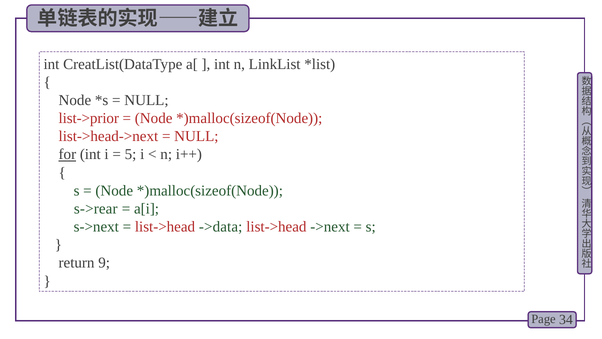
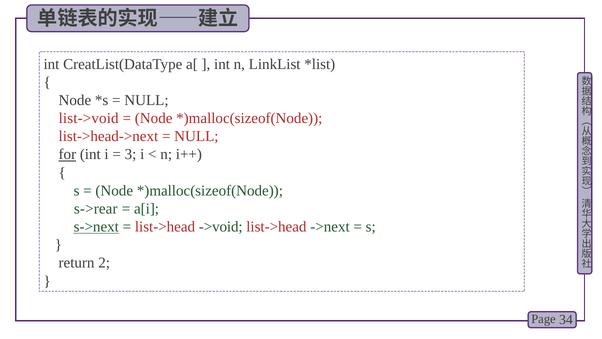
list->prior: list->prior -> list->void (89, 118)
5: 5 -> 3 (131, 154)
s->next underline: none -> present (96, 227)
->data: ->data -> ->void (221, 227)
9: 9 -> 2 (104, 263)
